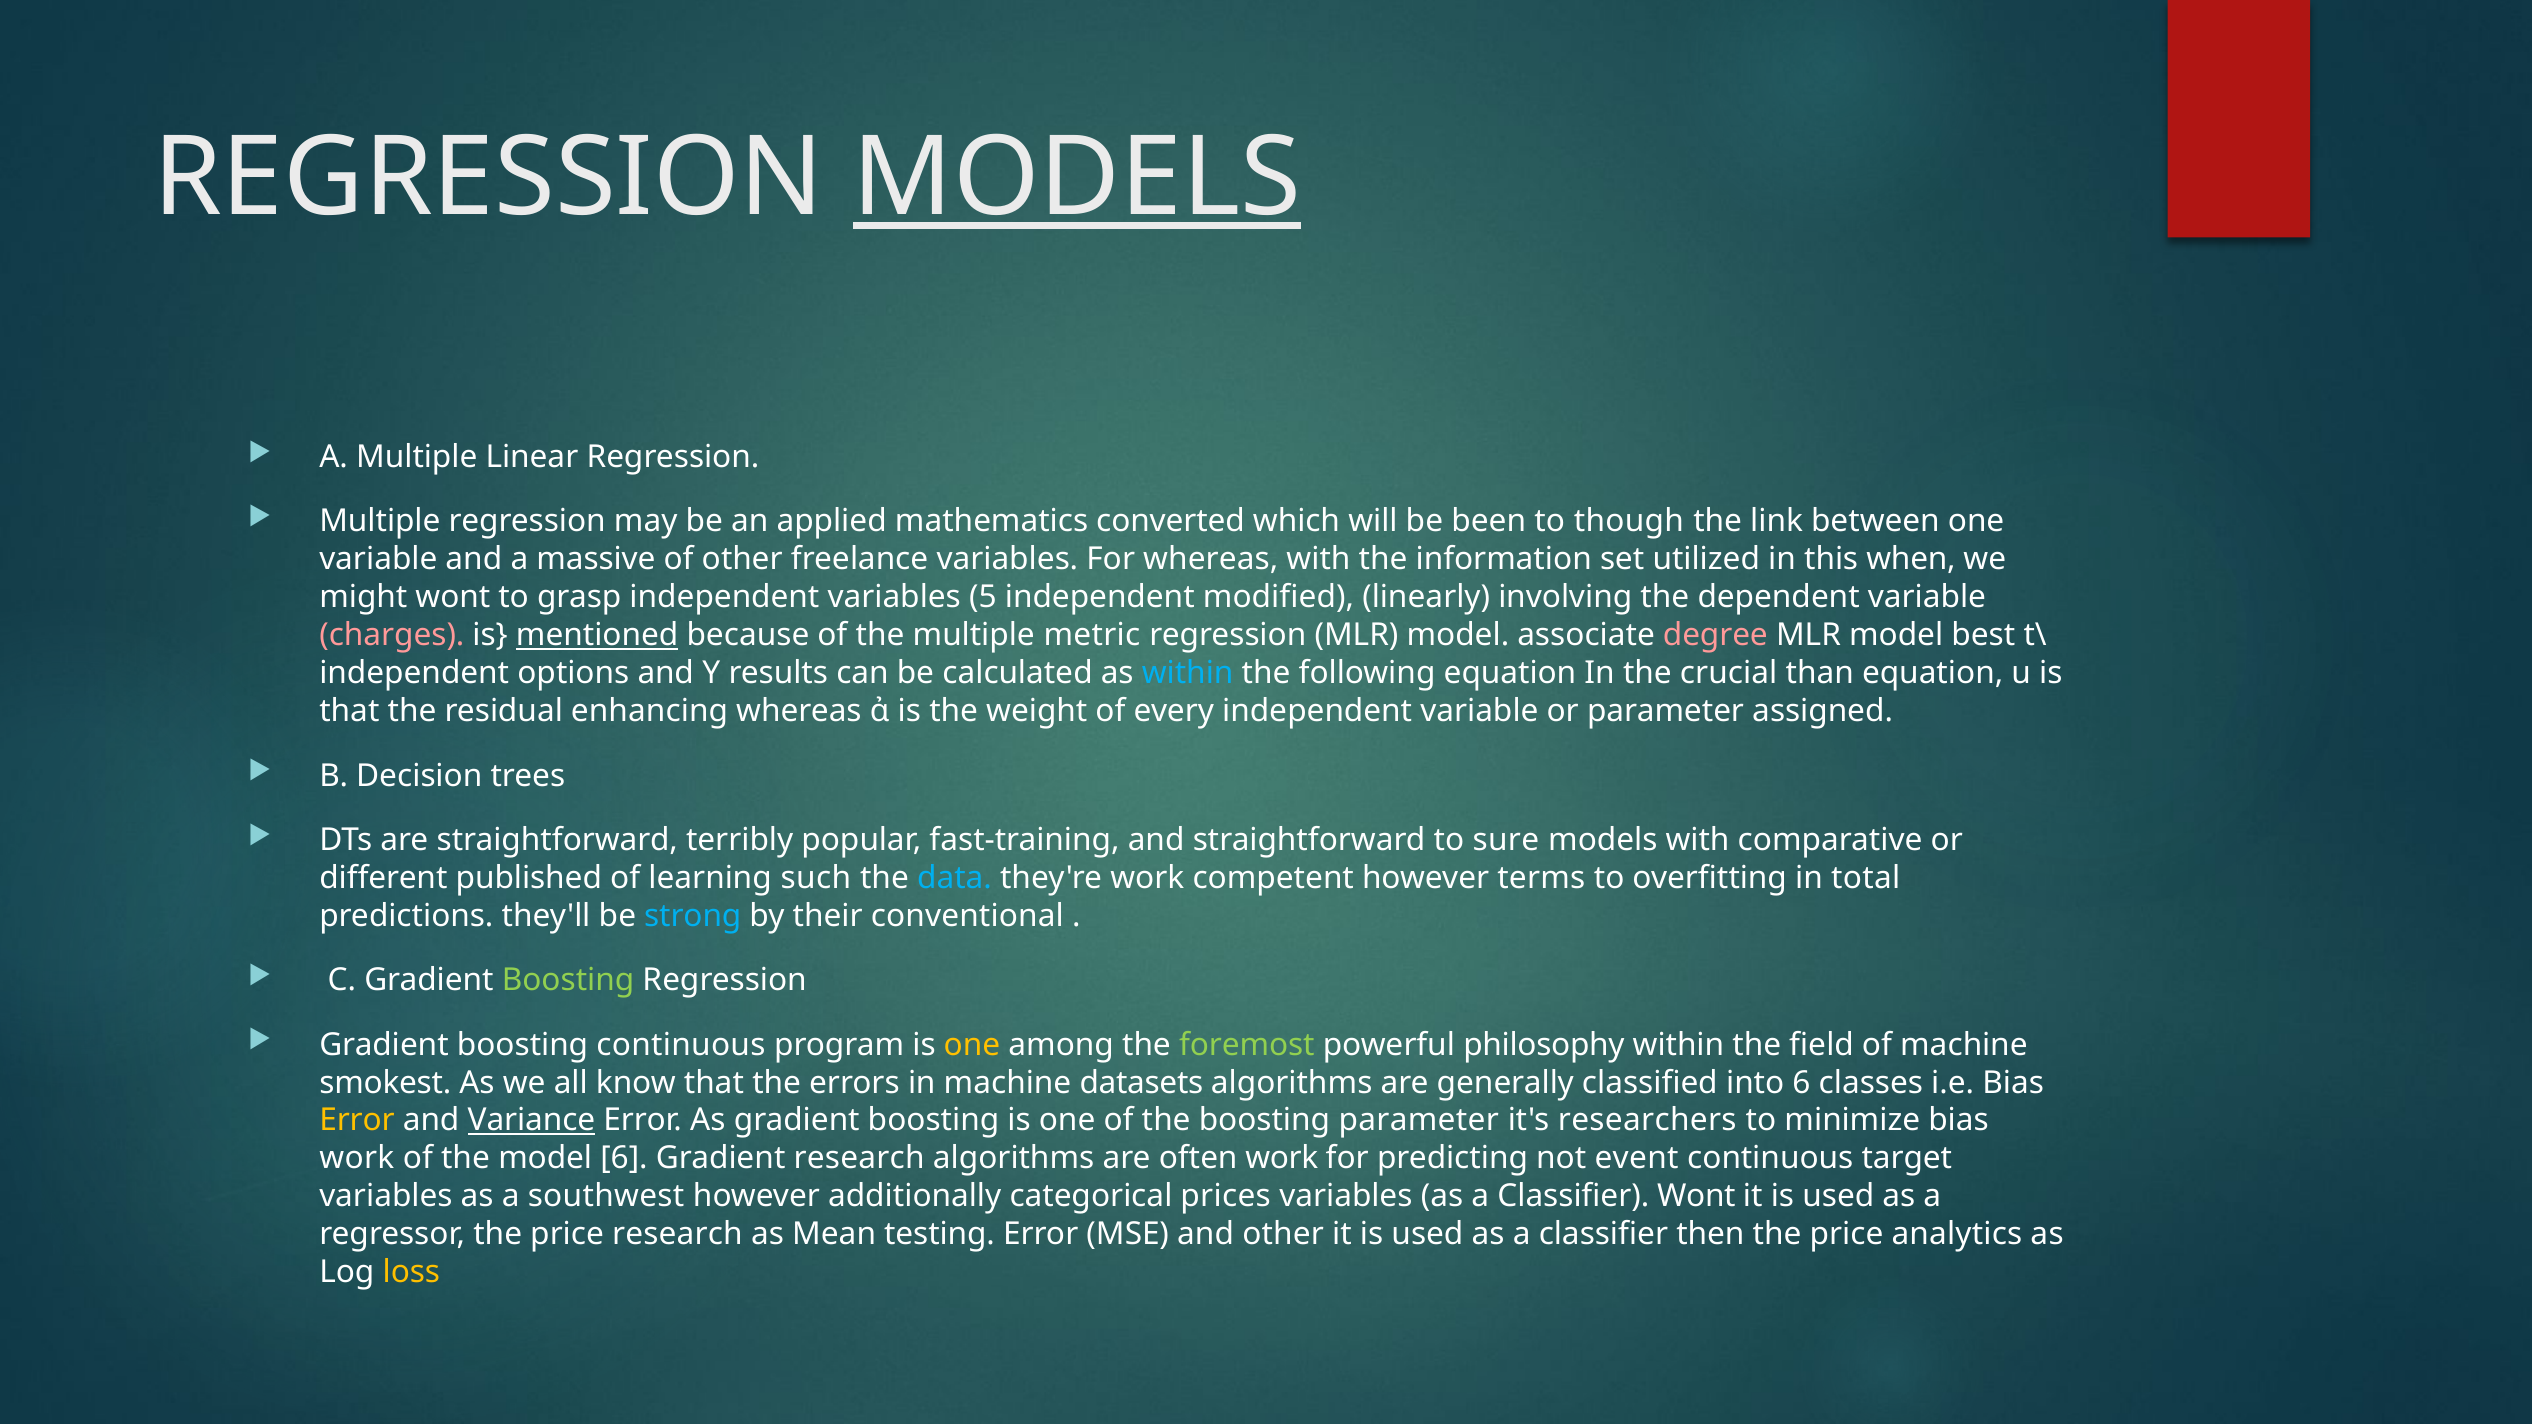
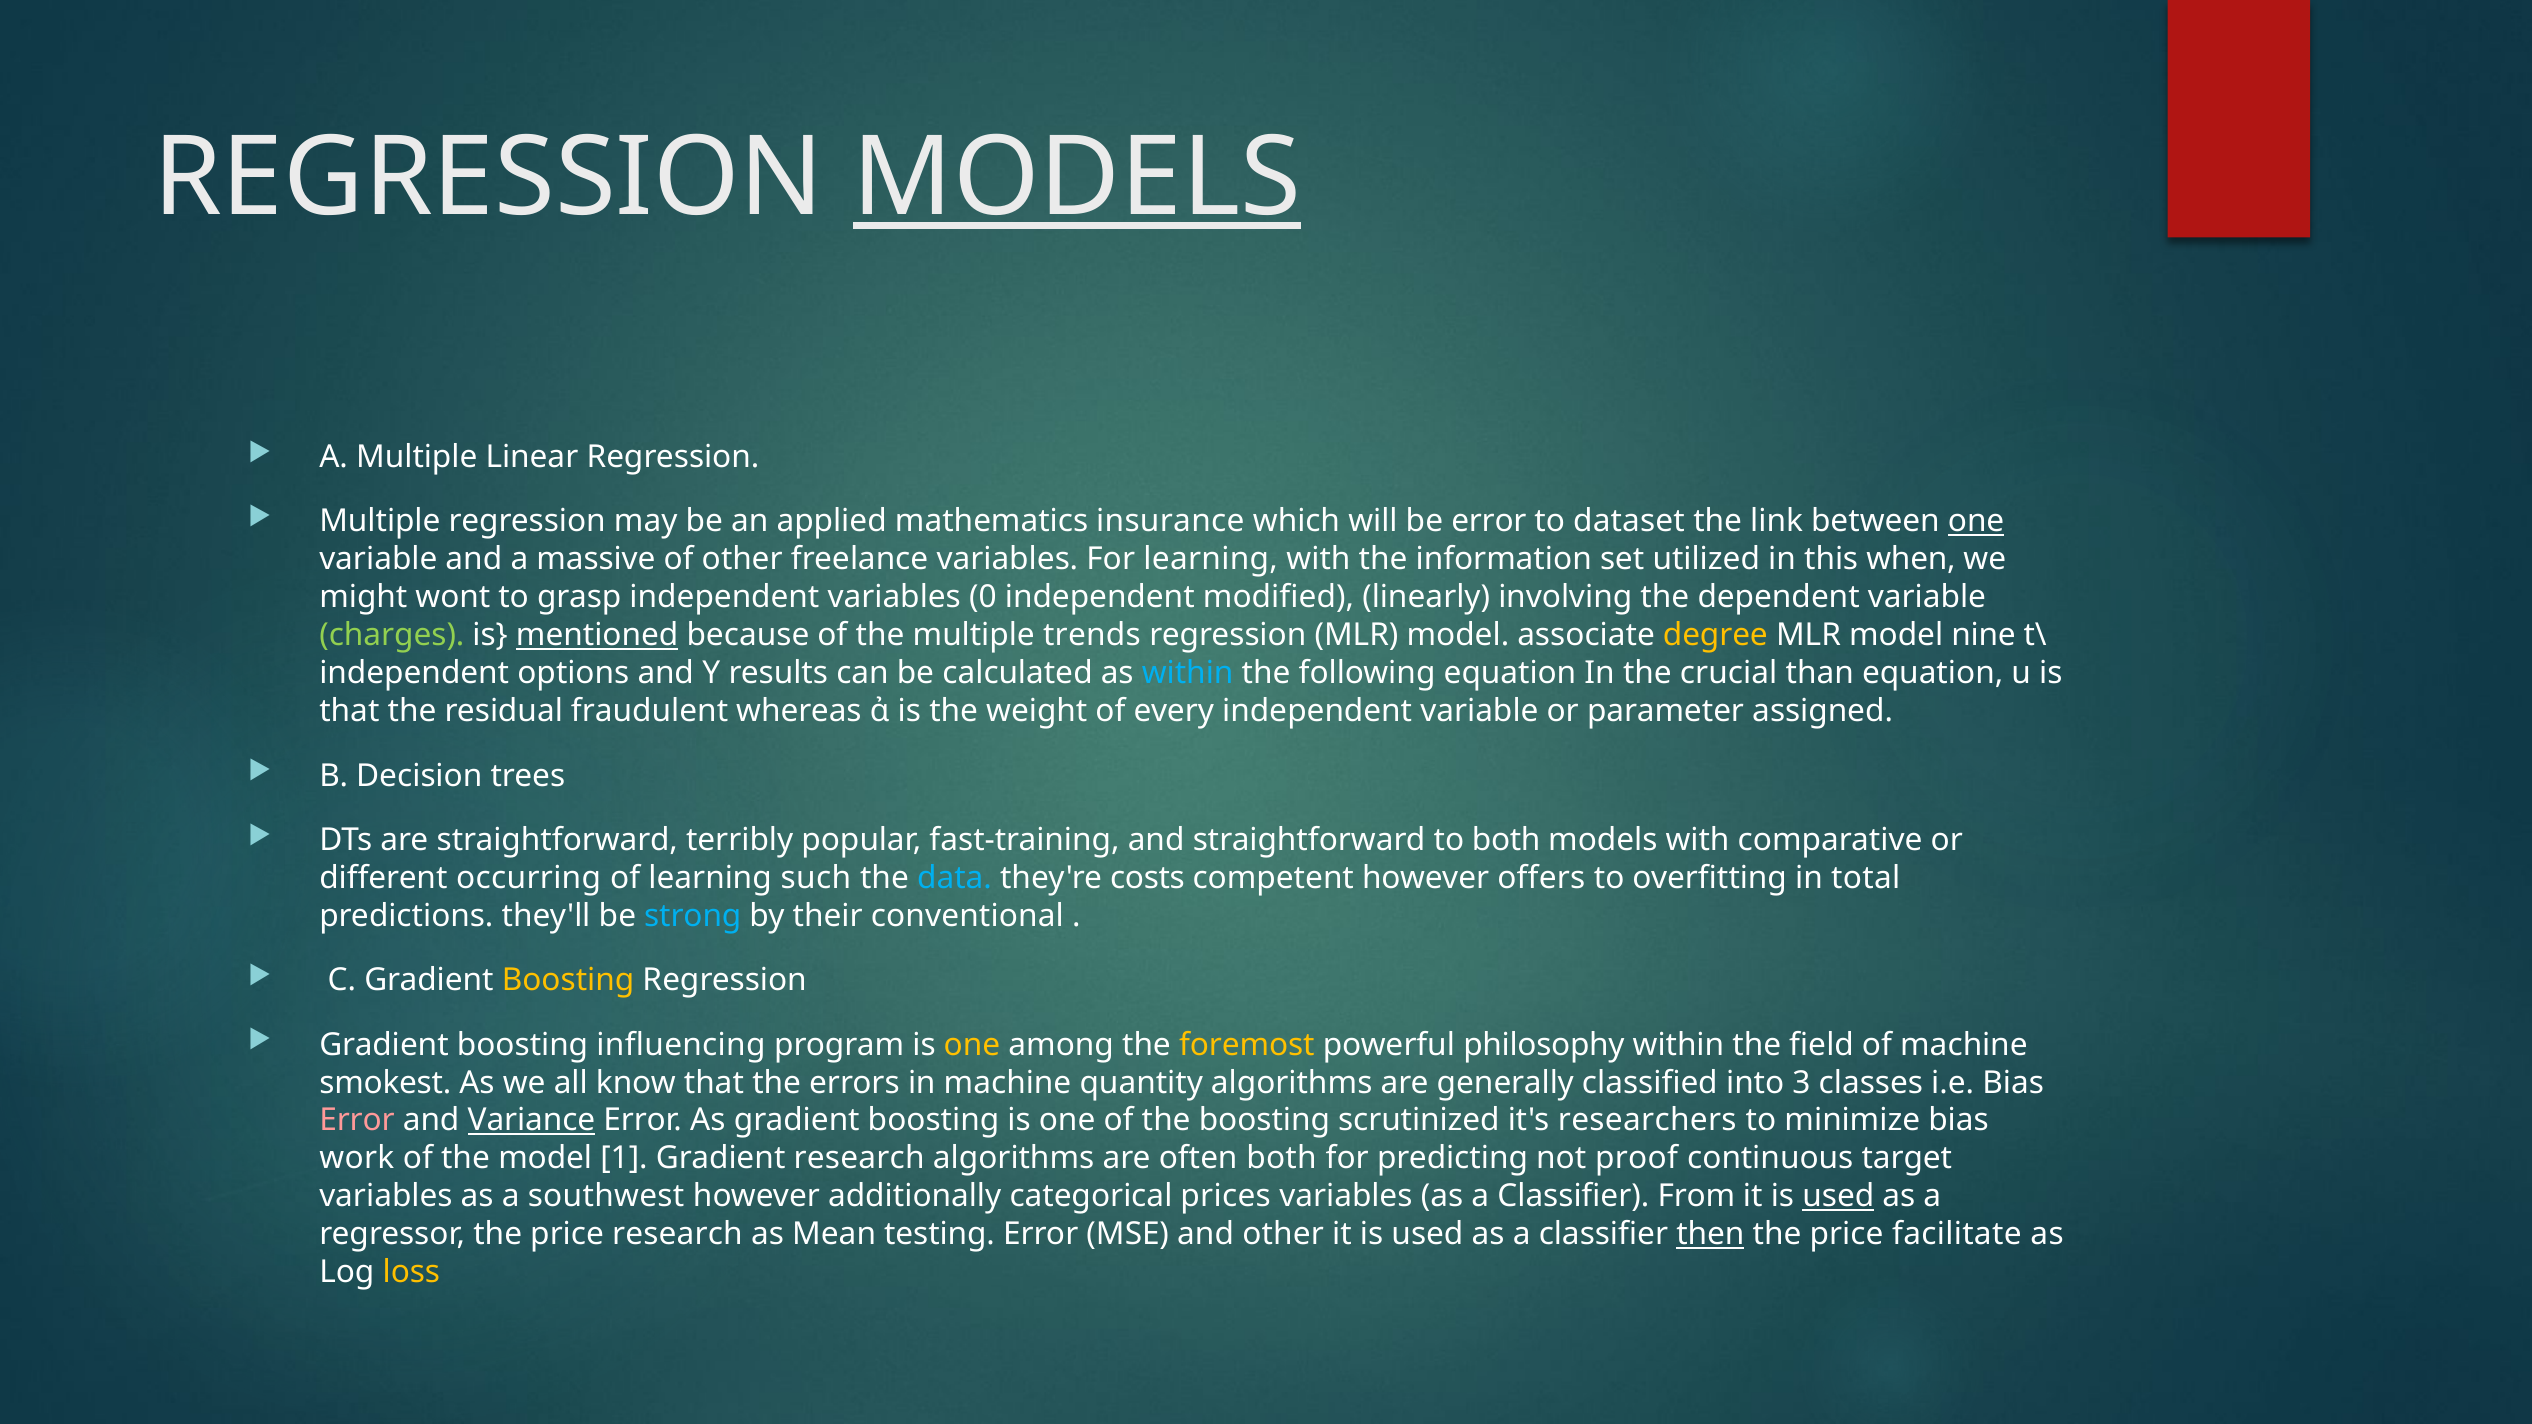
converted: converted -> insurance (1170, 521)
be been: been -> error (1489, 521)
though: though -> dataset (1629, 521)
one underline: none -> present (1976, 521)
For whereas: whereas -> learning (1211, 559)
5: 5 -> 0 (983, 597)
charges colour: pink -> light green (392, 635)
metric: metric -> trends (1092, 635)
degree colour: pink -> yellow (1715, 635)
best: best -> nine (1984, 635)
enhancing: enhancing -> fraudulent (650, 711)
to sure: sure -> both (1506, 840)
published: published -> occurring (529, 878)
they're work: work -> costs (1147, 878)
terms: terms -> offers (1541, 878)
Boosting colour: light green -> yellow (568, 980)
boosting continuous: continuous -> influencing (681, 1045)
foremost colour: light green -> yellow (1247, 1045)
datasets: datasets -> quantity (1141, 1083)
into 6: 6 -> 3 (1801, 1083)
Error colour: yellow -> pink (357, 1121)
boosting parameter: parameter -> scrutinized (1419, 1121)
model 6: 6 -> 1 (624, 1159)
often work: work -> both (1282, 1159)
event: event -> proof (1637, 1159)
Classifier Wont: Wont -> From (1696, 1197)
used underline: none -> present (1838, 1197)
then underline: none -> present (1710, 1235)
analytics: analytics -> facilitate (1957, 1235)
